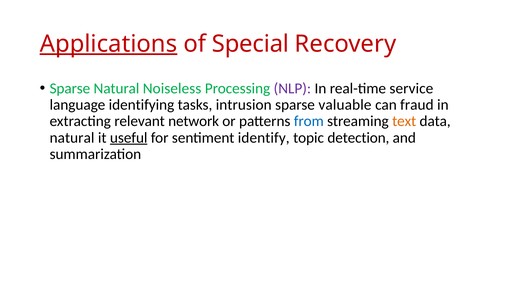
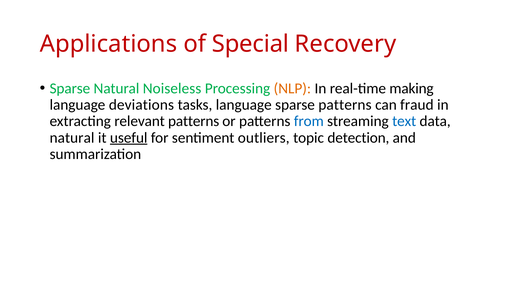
Applications underline: present -> none (109, 44)
NLP colour: purple -> orange (292, 88)
service: service -> making (412, 88)
identifying: identifying -> deviations (141, 105)
tasks intrusion: intrusion -> language (244, 105)
sparse valuable: valuable -> patterns (345, 105)
relevant network: network -> patterns (194, 121)
text colour: orange -> blue (404, 121)
identify: identify -> outliers (264, 137)
